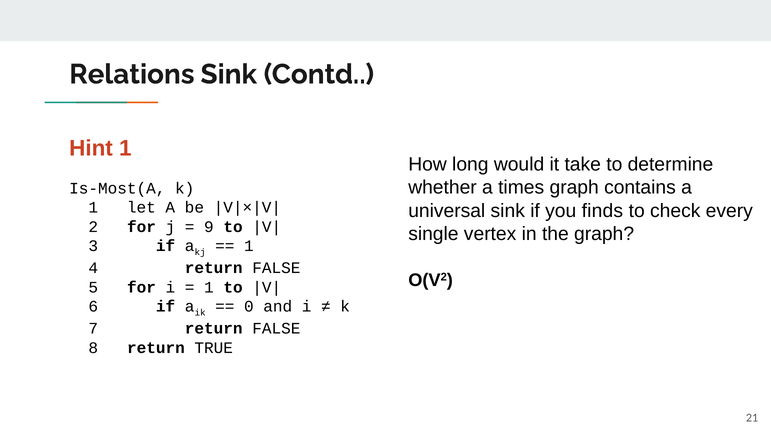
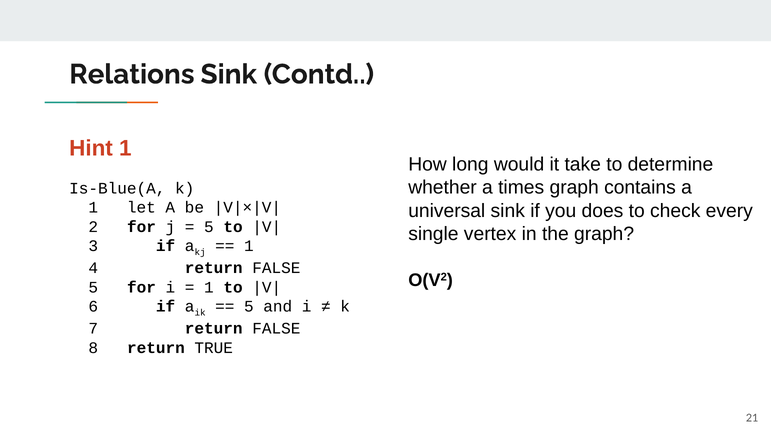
Is-Most(A: Is-Most(A -> Is-Blue(A (117, 188)
finds: finds -> does (602, 210)
9: 9 -> 5 (209, 227)
0: 0 -> 5 (249, 306)
